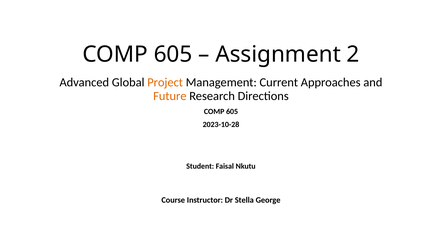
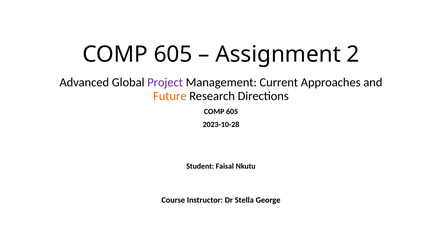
Project colour: orange -> purple (165, 82)
